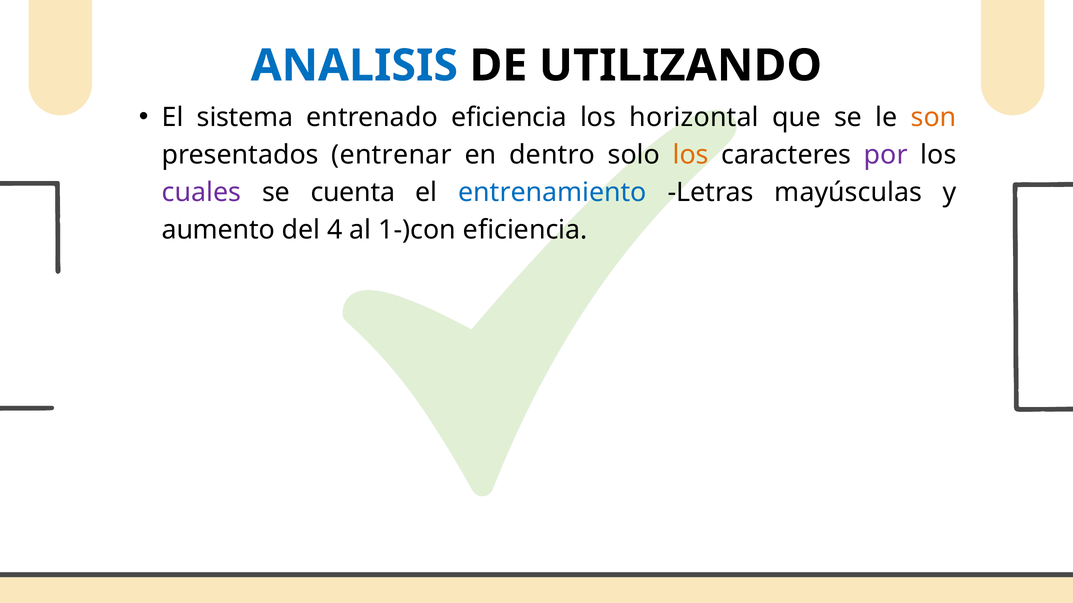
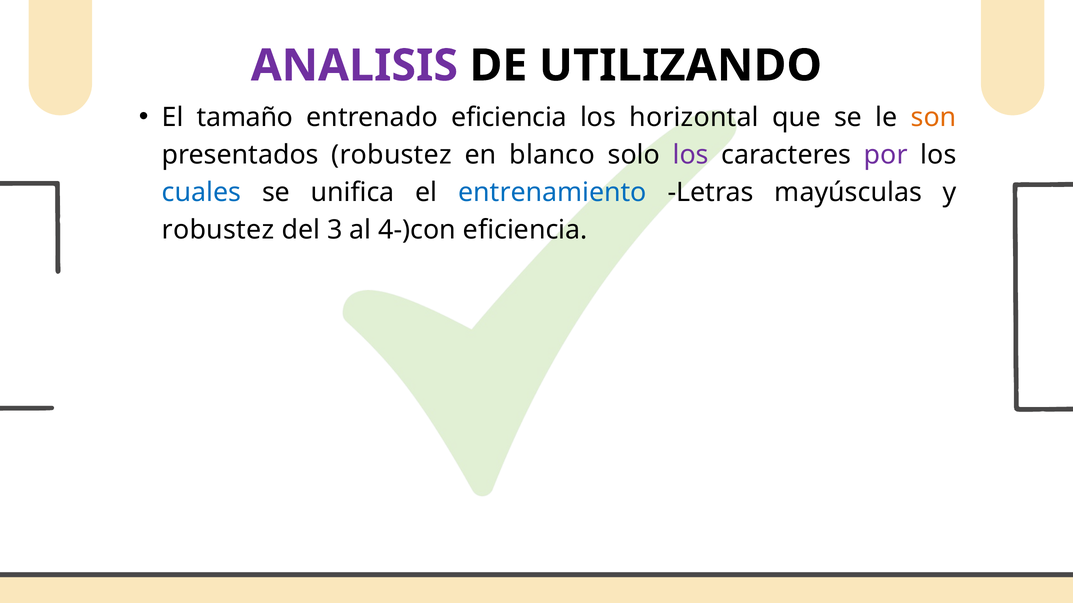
ANALISIS colour: blue -> purple (354, 66)
sistema: sistema -> tamaño (245, 117)
presentados entrenar: entrenar -> robustez (392, 155)
dentro: dentro -> blanco (552, 155)
los colour: orange -> purple (691, 155)
cuales colour: purple -> blue (201, 193)
cuenta: cuenta -> unifica (353, 193)
aumento: aumento -> robustez (218, 230)
4: 4 -> 3 (335, 230)
1-)con: 1-)con -> 4-)con (417, 230)
